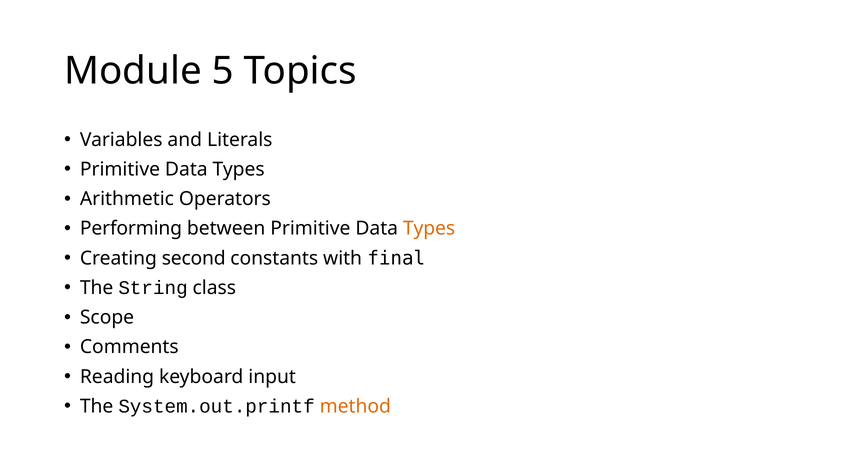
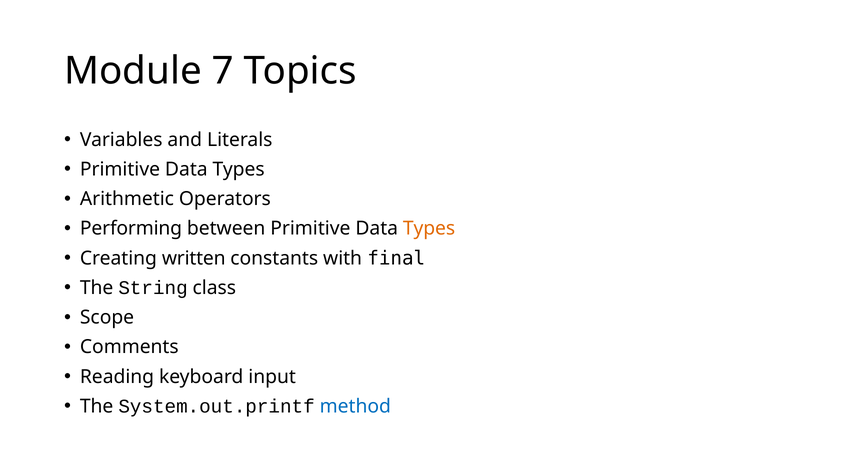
5: 5 -> 7 (223, 71)
second: second -> written (194, 258)
method colour: orange -> blue (355, 406)
